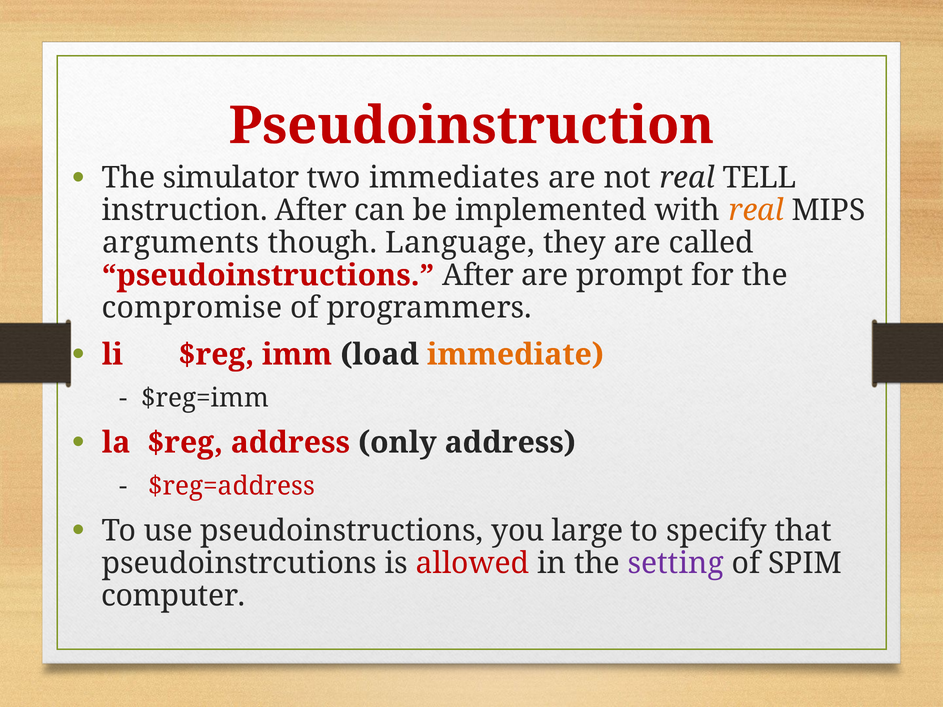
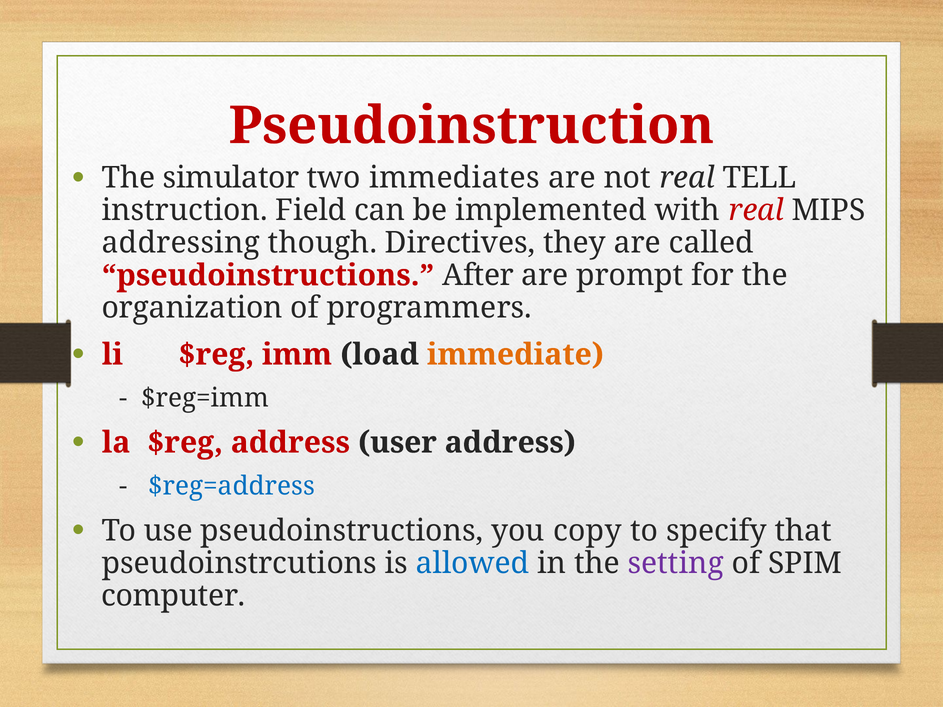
instruction After: After -> Field (311, 210)
real colour: orange -> red (756, 210)
arguments: arguments -> addressing (181, 243)
Language: Language -> Directives (460, 243)
compromise: compromise -> organization (192, 308)
only: only -> user (397, 443)
$reg=address colour: red -> blue (231, 486)
large: large -> copy (587, 531)
allowed colour: red -> blue (473, 563)
